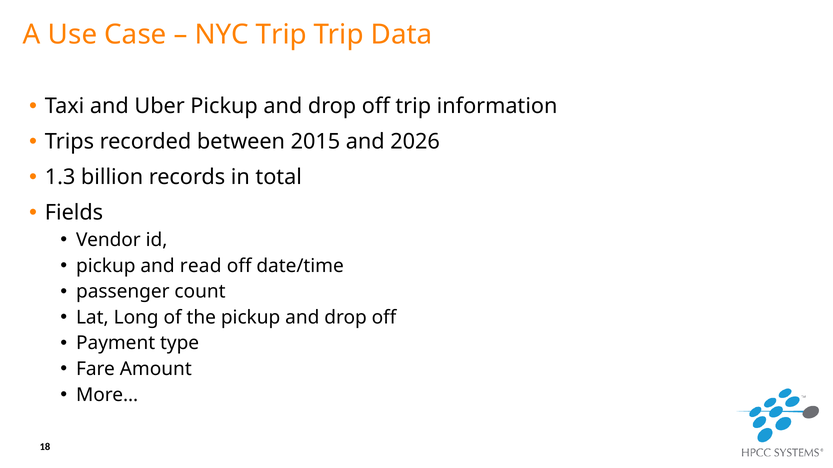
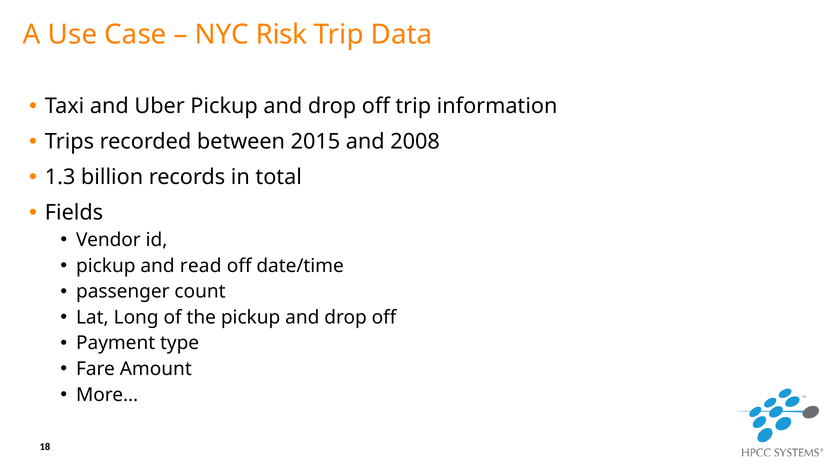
NYC Trip: Trip -> Risk (281, 35)
2026: 2026 -> 2008 (415, 142)
